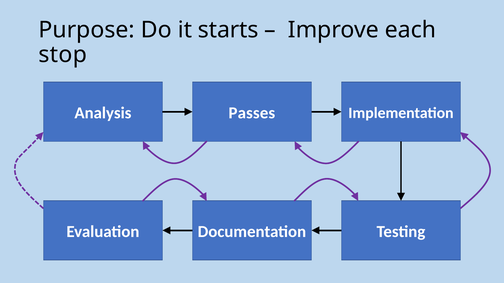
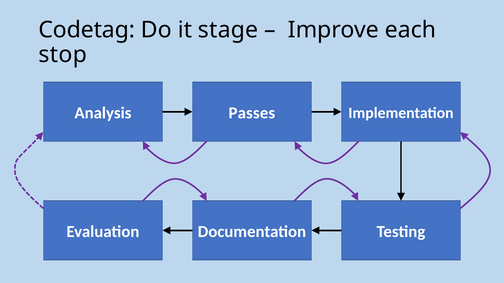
Purpose: Purpose -> Codetag (87, 30)
starts: starts -> stage (228, 30)
